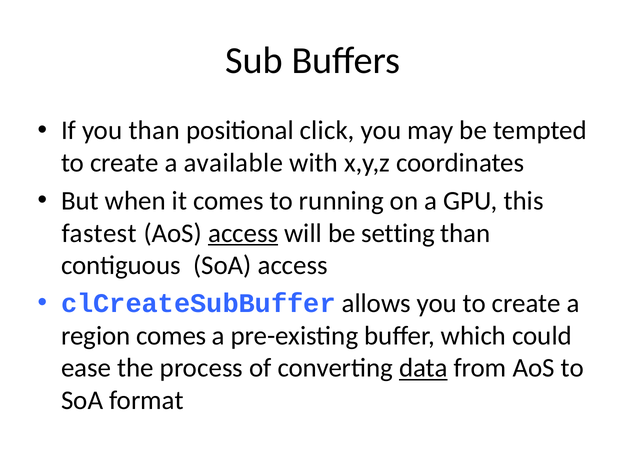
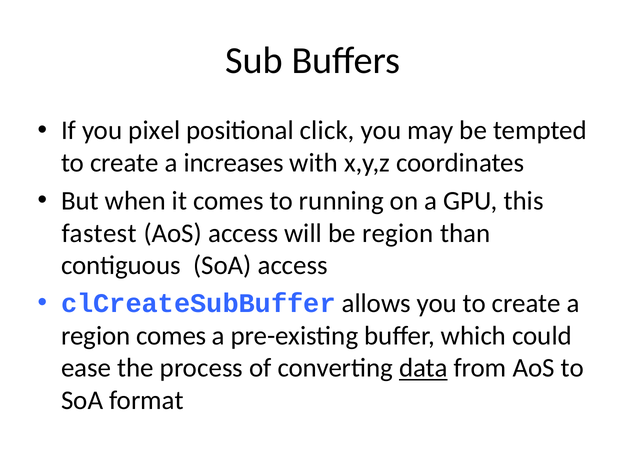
you than: than -> pixel (154, 131)
available: available -> increases (234, 163)
access underline: present -> none (243, 233)
be setting: setting -> region (398, 233)
